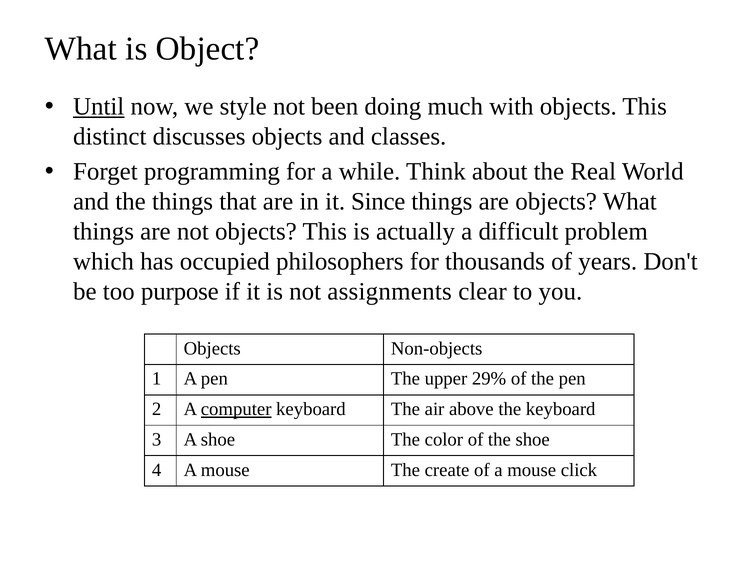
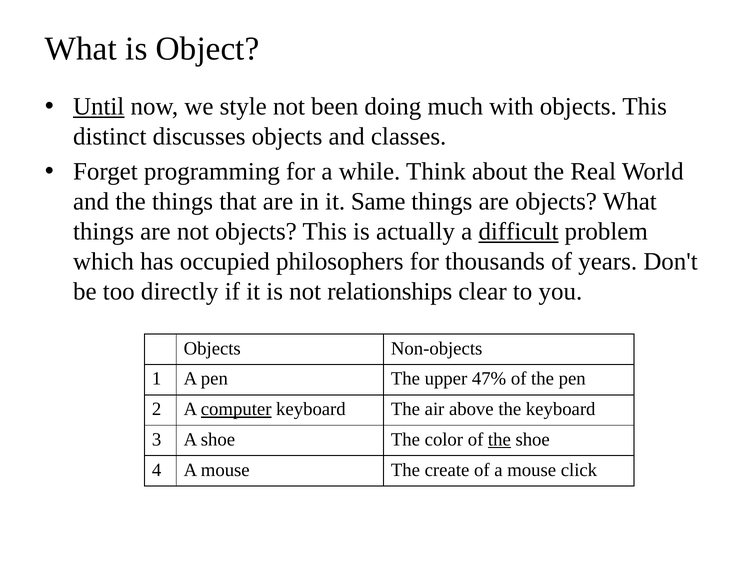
Since: Since -> Same (378, 202)
difficult underline: none -> present (519, 232)
purpose: purpose -> directly (180, 291)
assignments: assignments -> relationships (390, 291)
29%: 29% -> 47% (489, 379)
the underline: none -> present (499, 439)
